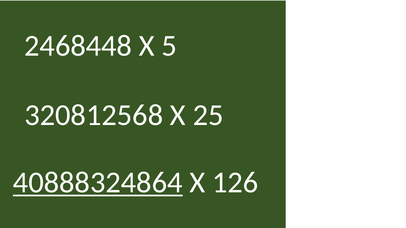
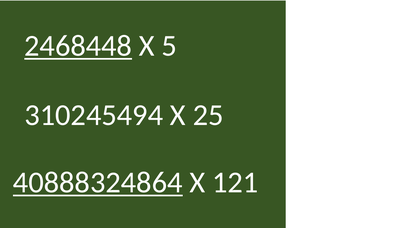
2468448 underline: none -> present (78, 46)
320812568: 320812568 -> 310245494 (94, 115)
126: 126 -> 121 (235, 183)
